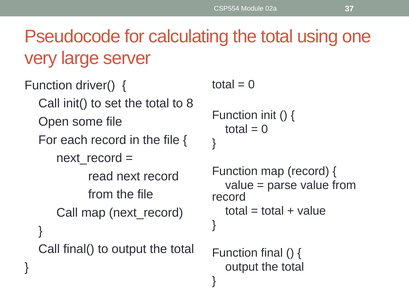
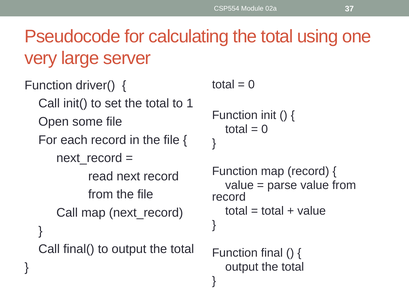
8: 8 -> 1 (190, 103)
